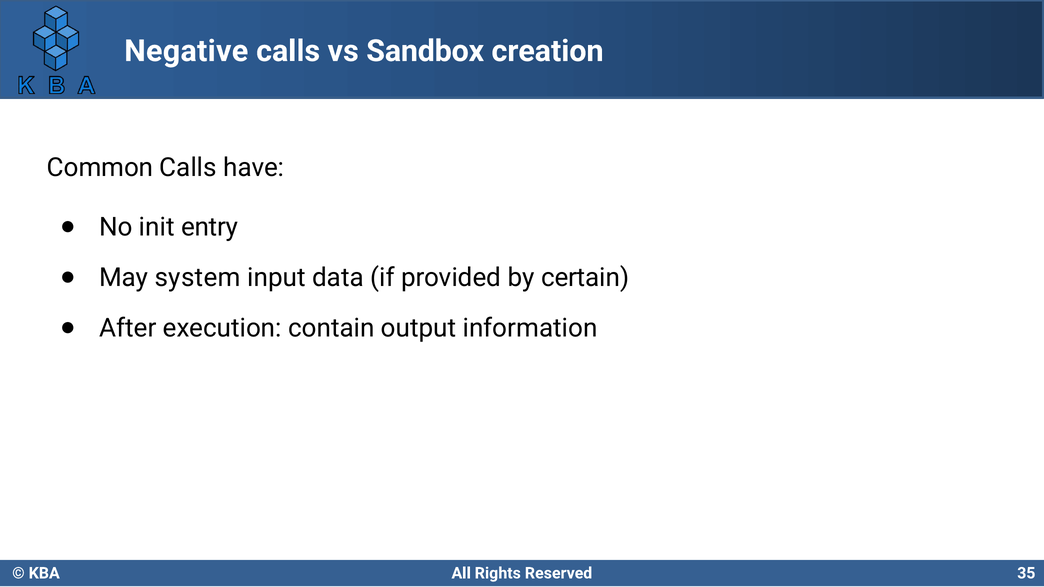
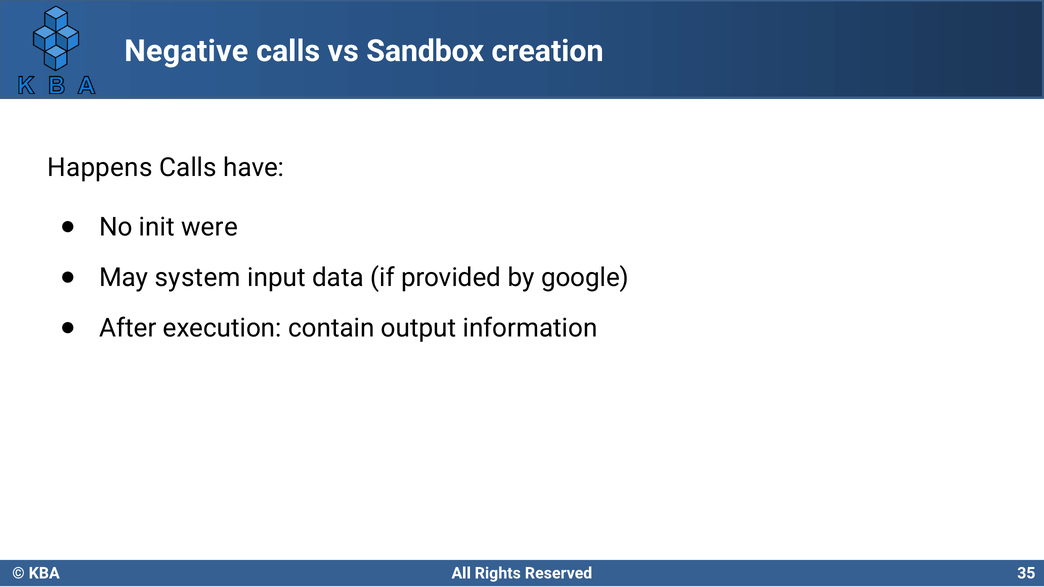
Common: Common -> Happens (100, 168)
entry: entry -> were (209, 227)
certain: certain -> google (585, 278)
